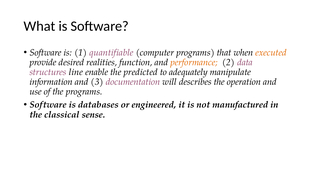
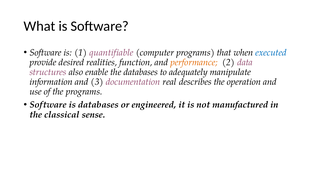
executed colour: orange -> blue (271, 53)
line: line -> also (76, 72)
the predicted: predicted -> databases (141, 72)
will: will -> real (170, 82)
